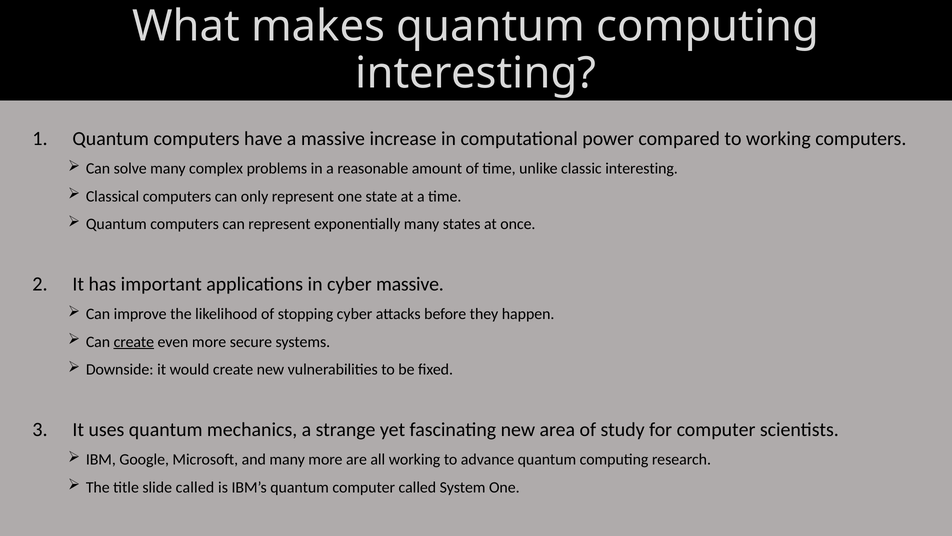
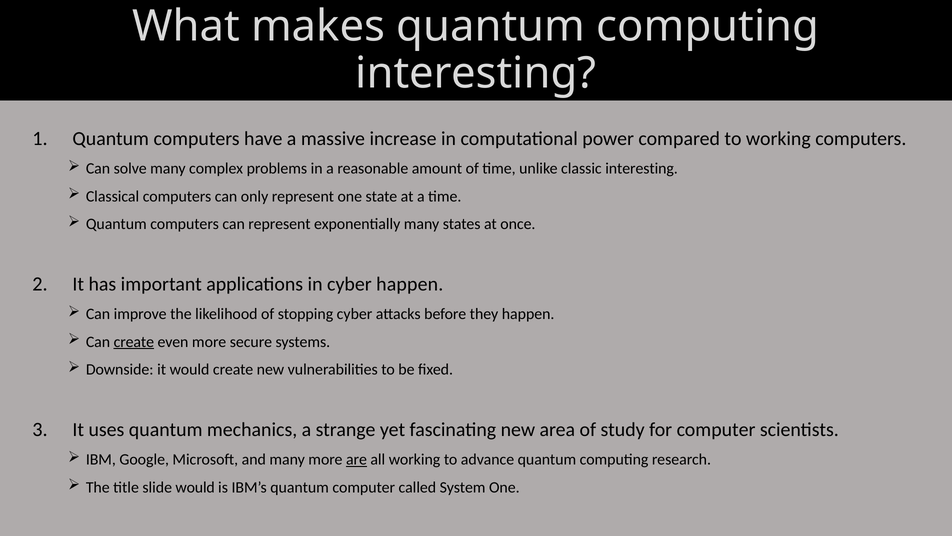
cyber massive: massive -> happen (410, 284)
are underline: none -> present (357, 459)
slide called: called -> would (195, 487)
